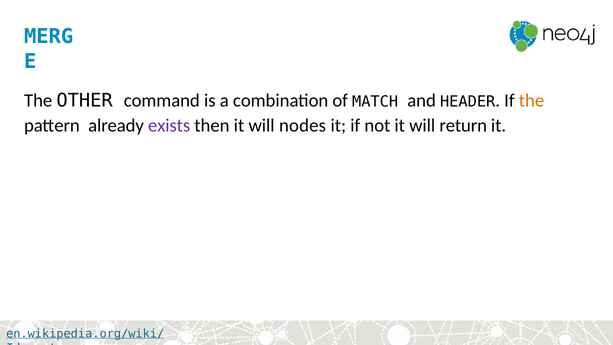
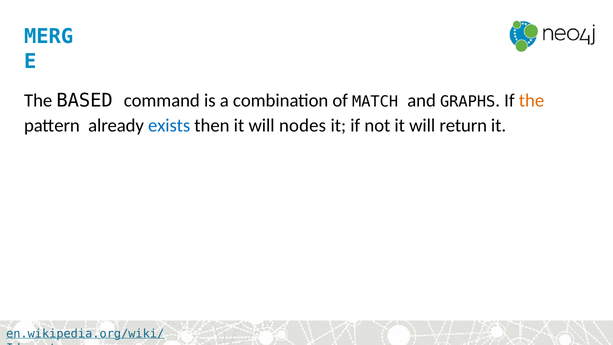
OTHER: OTHER -> BASED (85, 100)
HEADER: HEADER -> GRAPHS (468, 101)
exists colour: purple -> blue (169, 126)
